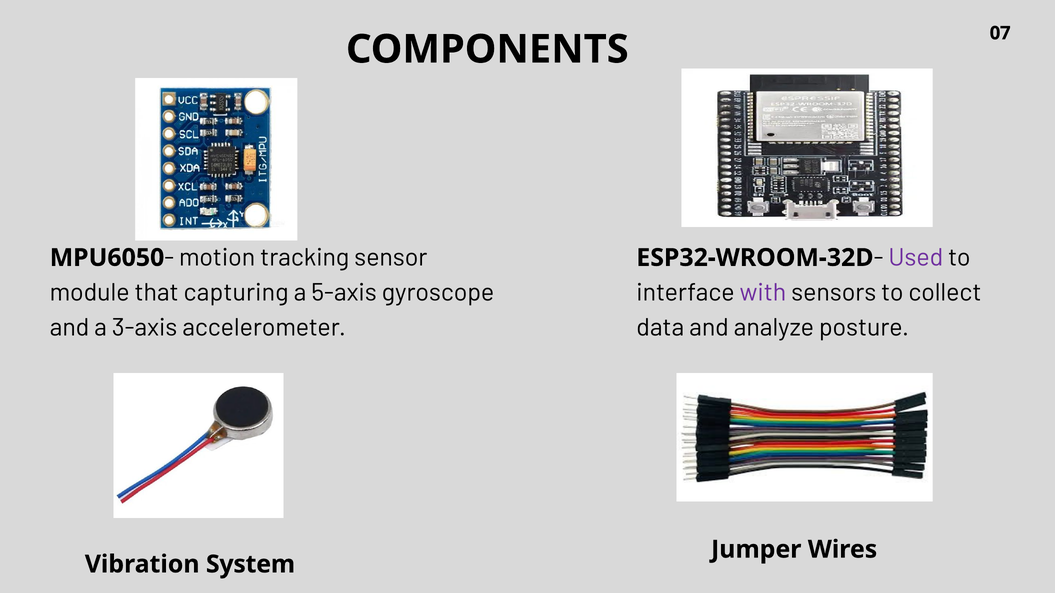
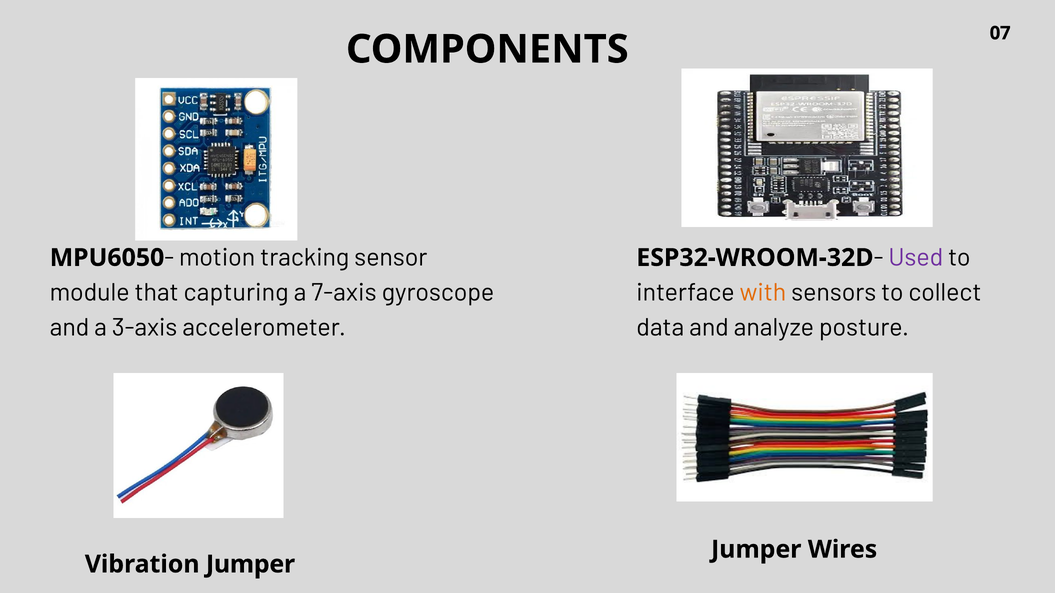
5-axis: 5-axis -> 7-axis (344, 293)
with colour: purple -> orange (763, 293)
Vibration System: System -> Jumper (251, 565)
